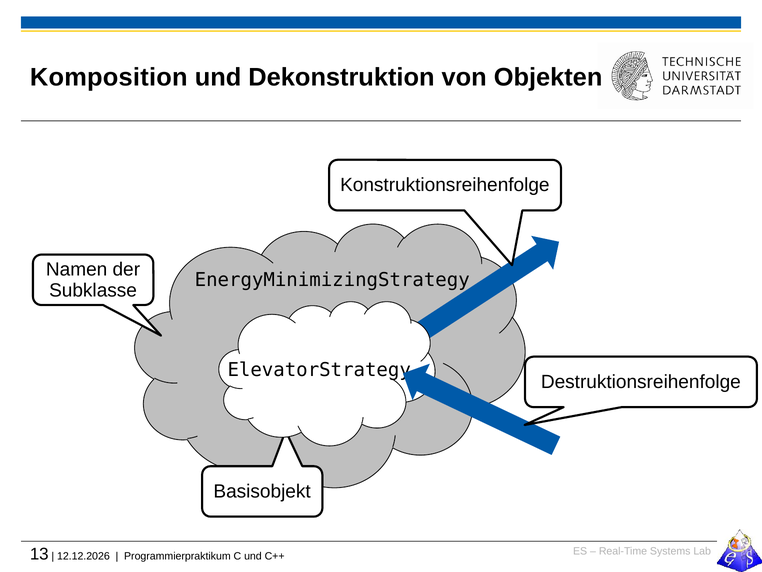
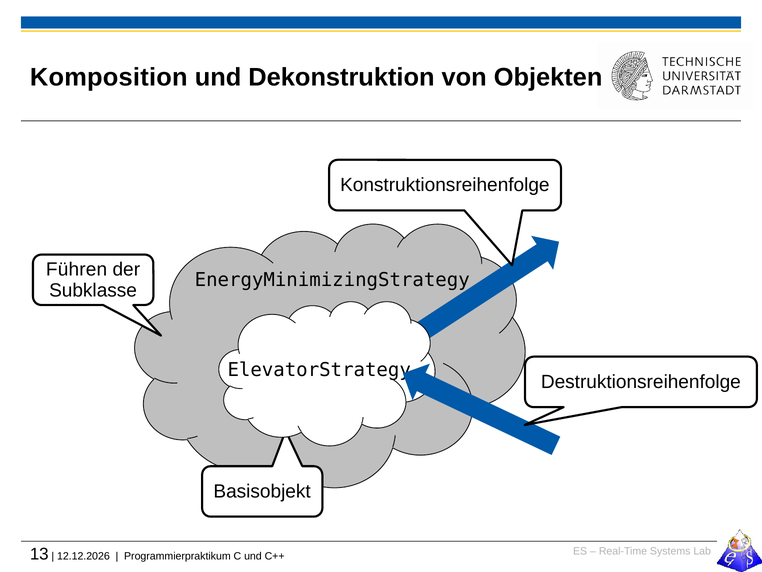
Namen: Namen -> Führen (77, 269)
